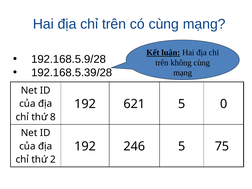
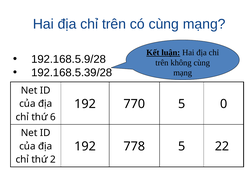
621: 621 -> 770 (134, 104)
8: 8 -> 6 (53, 117)
246: 246 -> 778 (134, 146)
75: 75 -> 22 (222, 146)
